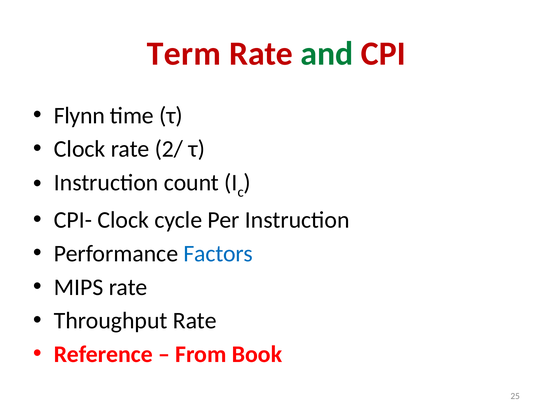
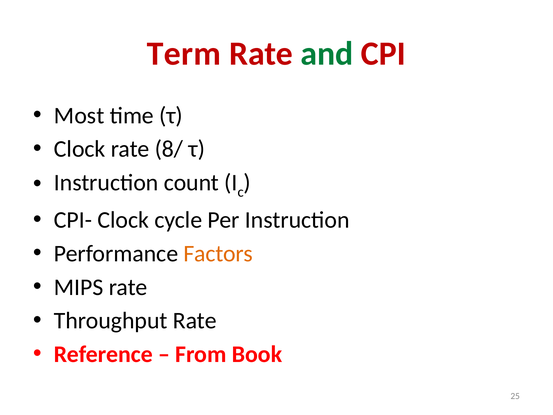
Flynn: Flynn -> Most (79, 115)
2/: 2/ -> 8/ (169, 149)
Factors colour: blue -> orange (218, 253)
